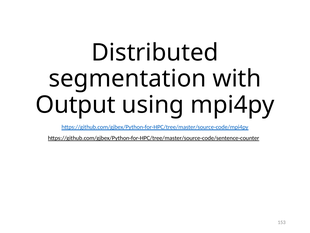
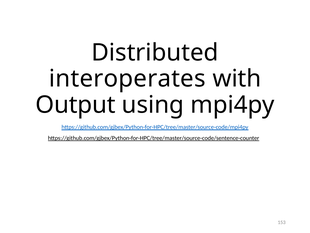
segmentation: segmentation -> interoperates (127, 79)
